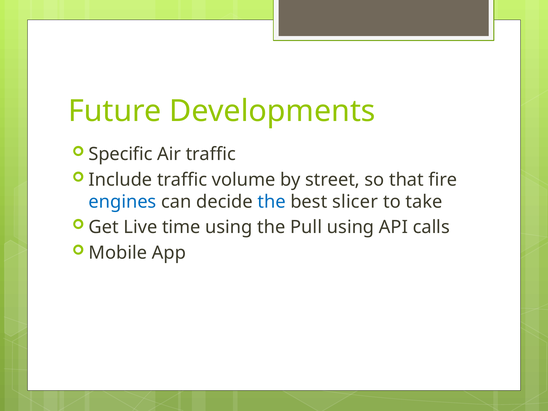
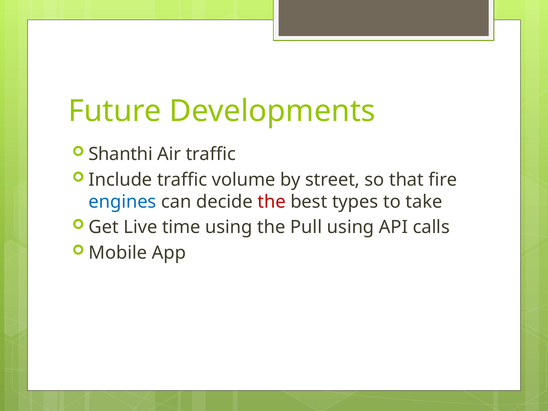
Specific: Specific -> Shanthi (121, 154)
the colour: blue -> red (272, 202)
slicer: slicer -> types (355, 202)
